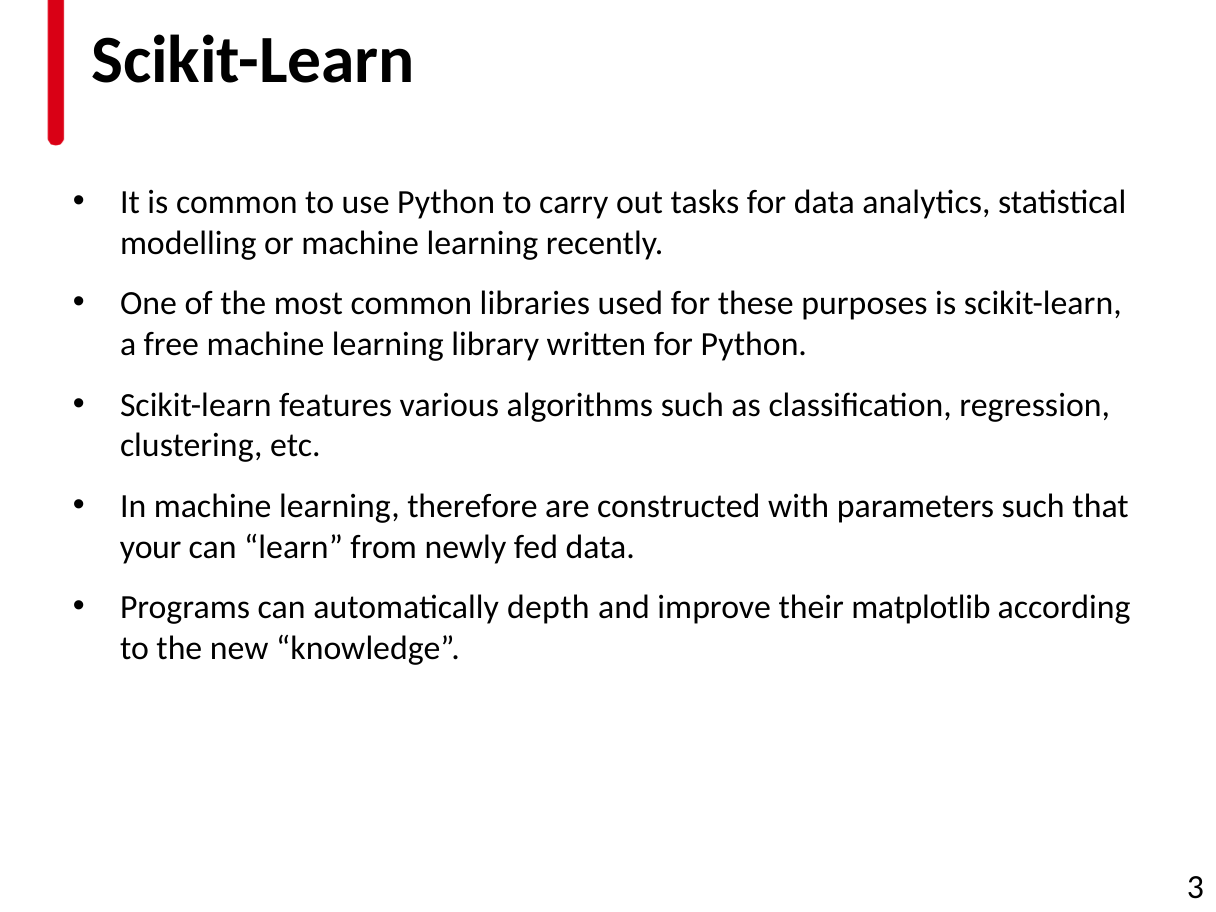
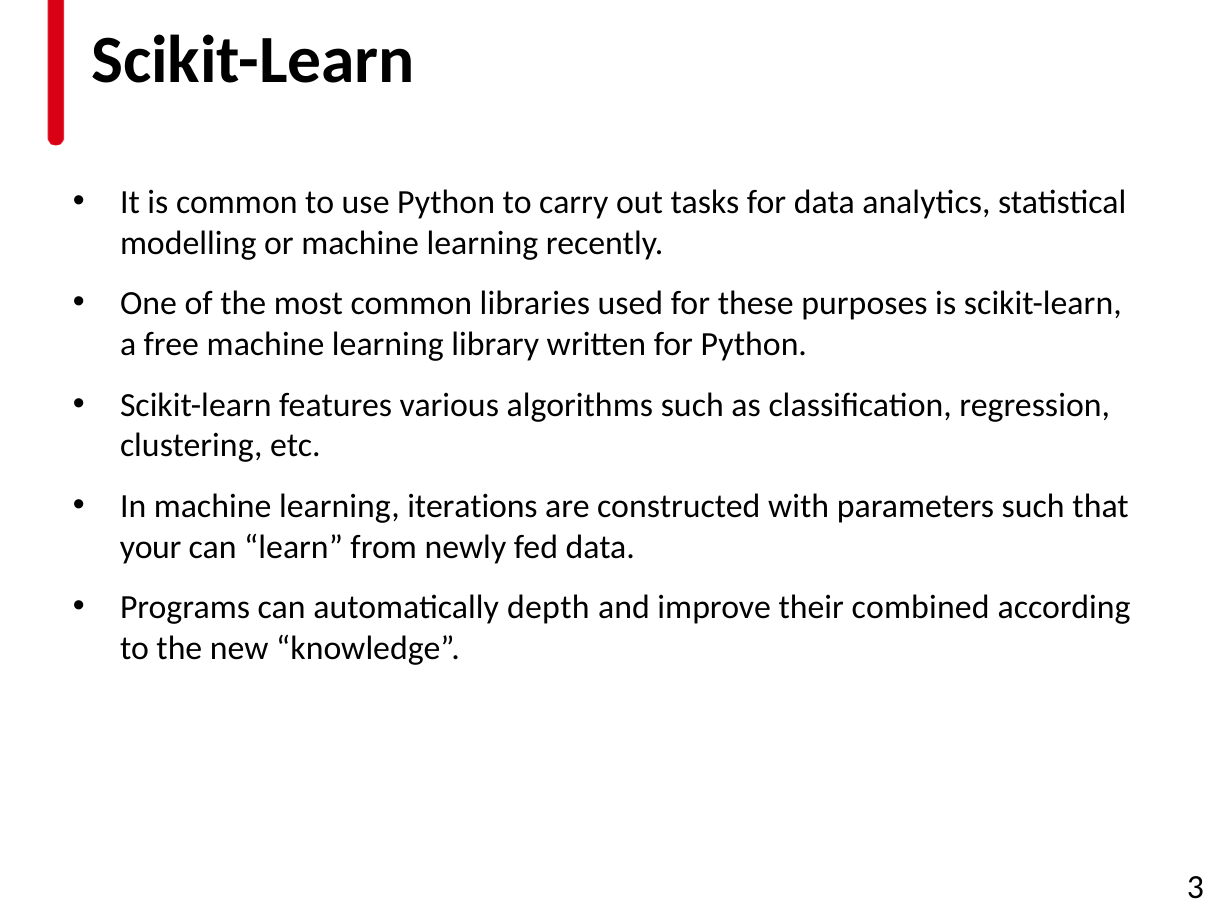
therefore: therefore -> iterations (472, 506)
matplotlib: matplotlib -> combined (921, 608)
